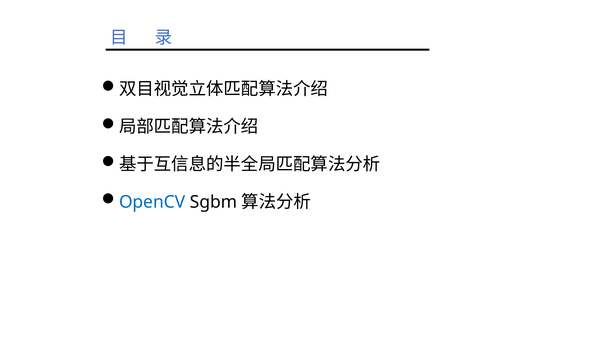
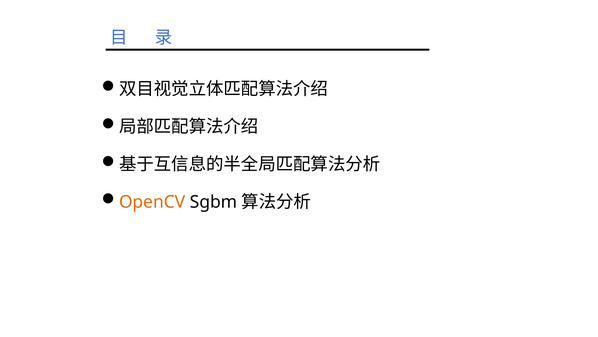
OpenCV colour: blue -> orange (152, 202)
